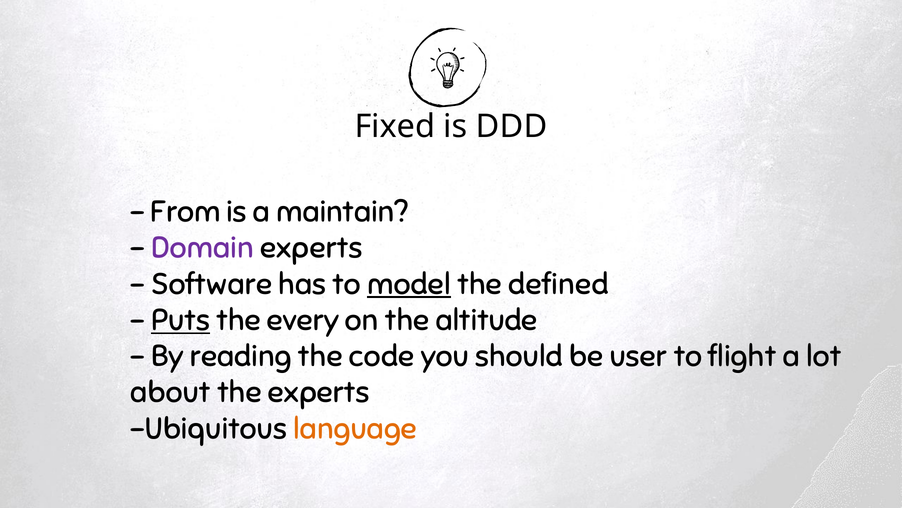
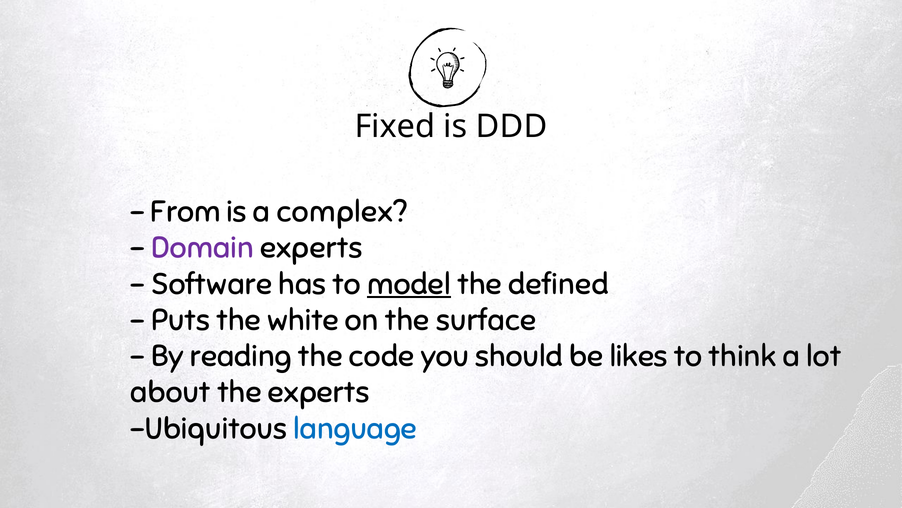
maintain: maintain -> complex (342, 212)
Puts underline: present -> none (181, 320)
every: every -> white (303, 320)
altitude: altitude -> surface (486, 320)
user: user -> likes (639, 356)
flight: flight -> think (742, 356)
language colour: orange -> blue (355, 428)
